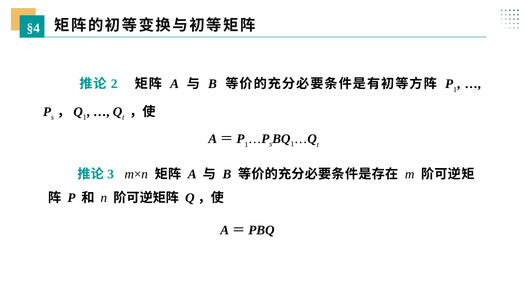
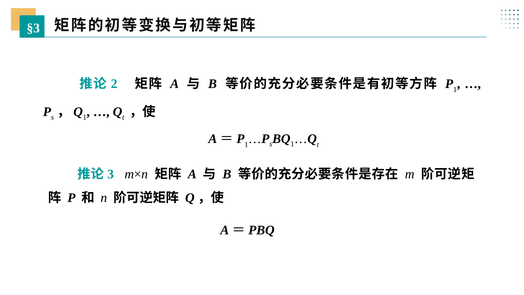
§4: §4 -> §3 (33, 28)
